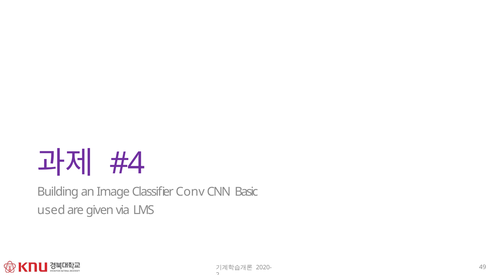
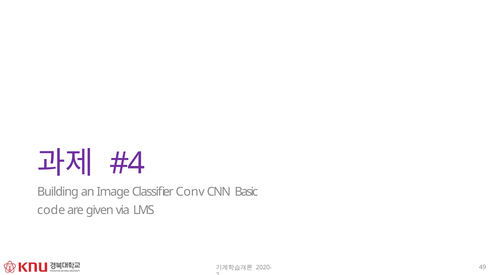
used: used -> code (51, 211)
